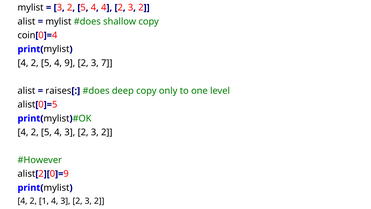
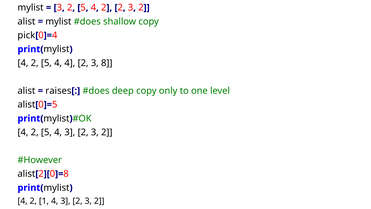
4: 4 -> 2 (104, 8)
coin: coin -> pick (26, 35)
4 9: 9 -> 4 (70, 63)
3 7: 7 -> 8 (107, 63)
9: 9 -> 8 (66, 174)
